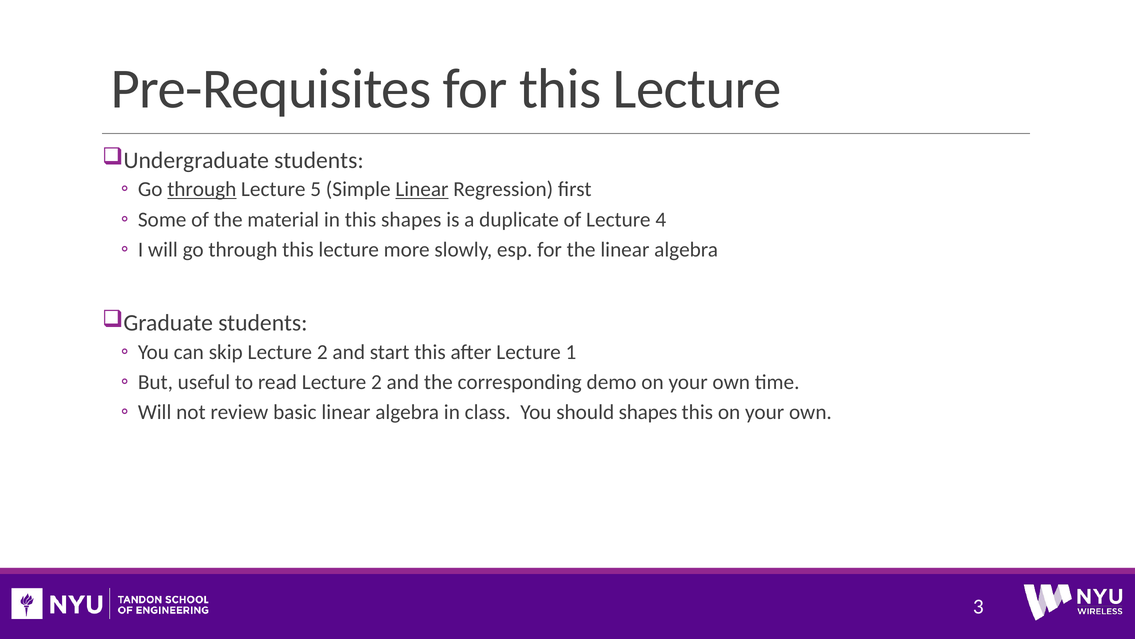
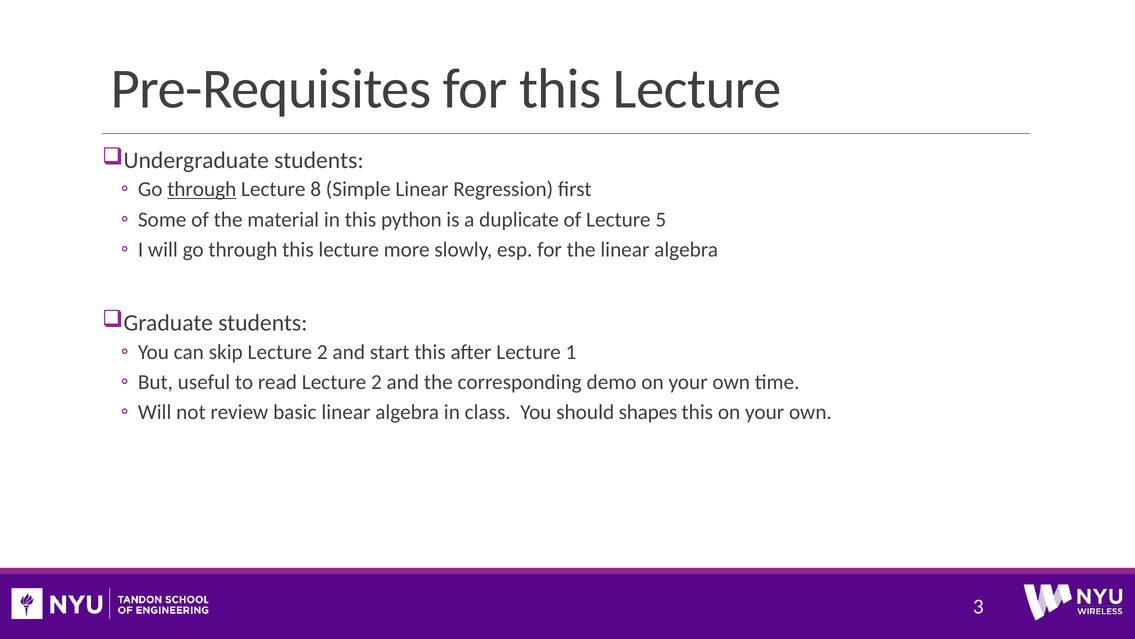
5: 5 -> 8 (316, 189)
Linear underline: present -> none (422, 189)
this shapes: shapes -> python (411, 219)
4: 4 -> 5 (661, 219)
